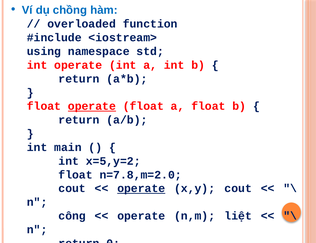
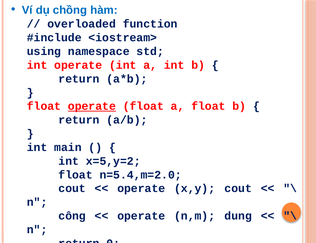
n=7.8,m=2.0: n=7.8,m=2.0 -> n=5.4,m=2.0 (141, 174)
operate underline: present -> none (141, 188)
liệt: liệt -> dung (238, 215)
